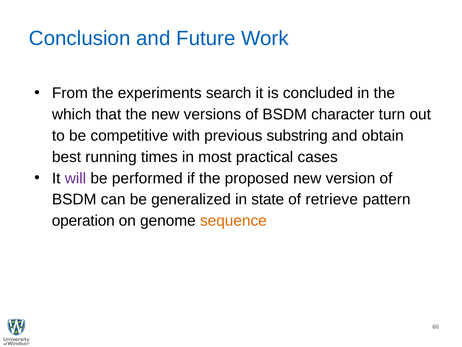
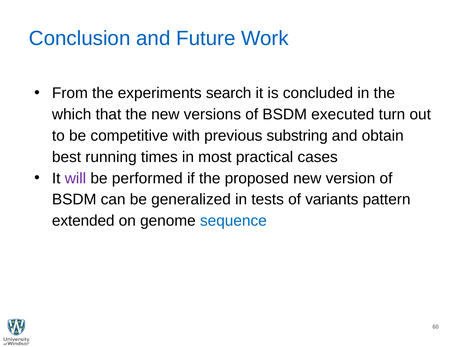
character: character -> executed (343, 114)
state: state -> tests (268, 199)
retrieve: retrieve -> variants (332, 199)
operation: operation -> extended (83, 221)
sequence colour: orange -> blue (233, 221)
